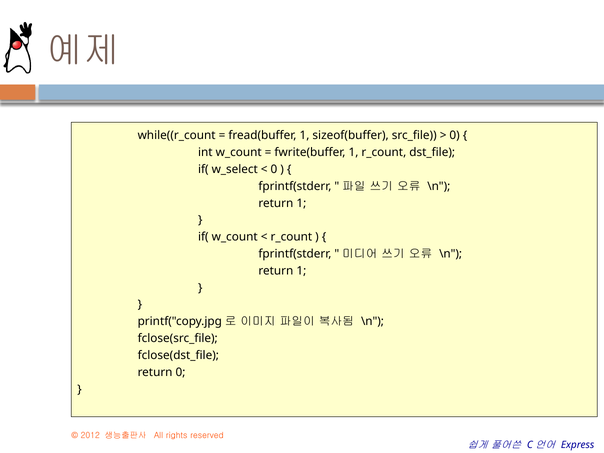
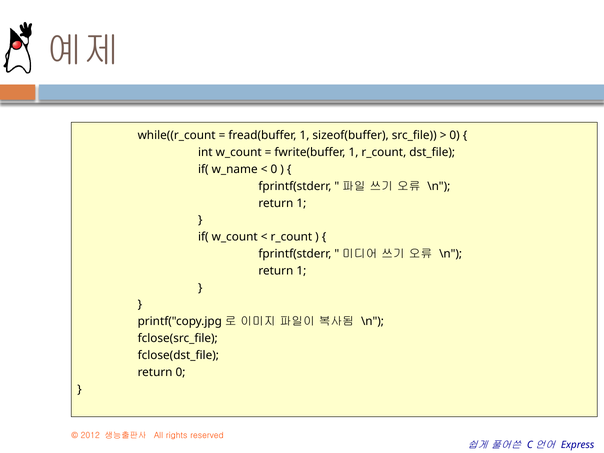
w_select: w_select -> w_name (235, 169)
